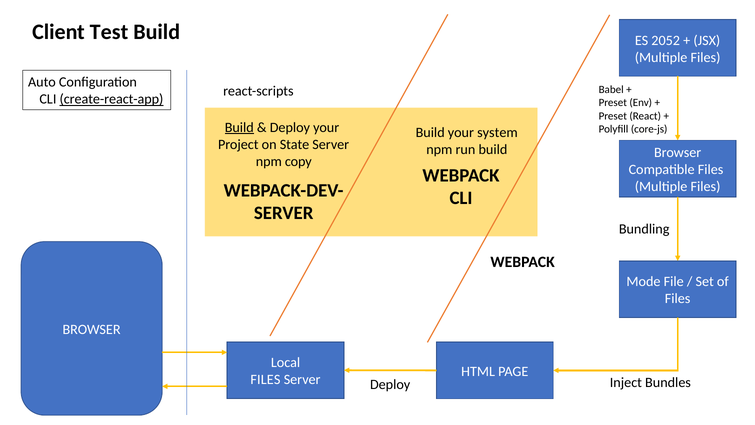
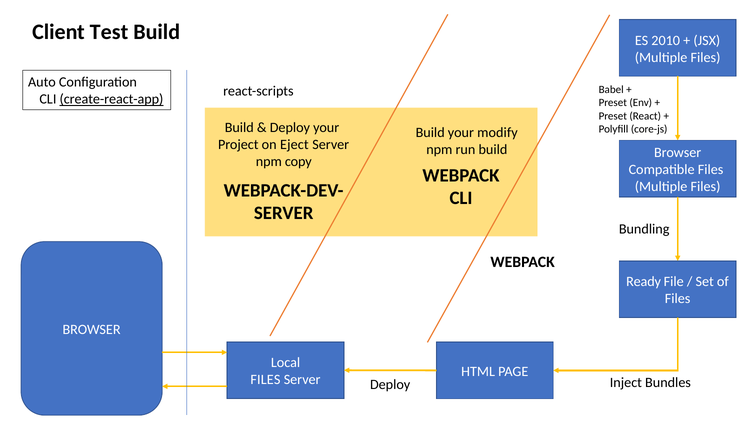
2052: 2052 -> 2010 (666, 40)
Build underline: present -> none (239, 127)
system: system -> modify (497, 132)
State: State -> Eject (294, 144)
Mode: Mode -> Ready (644, 282)
